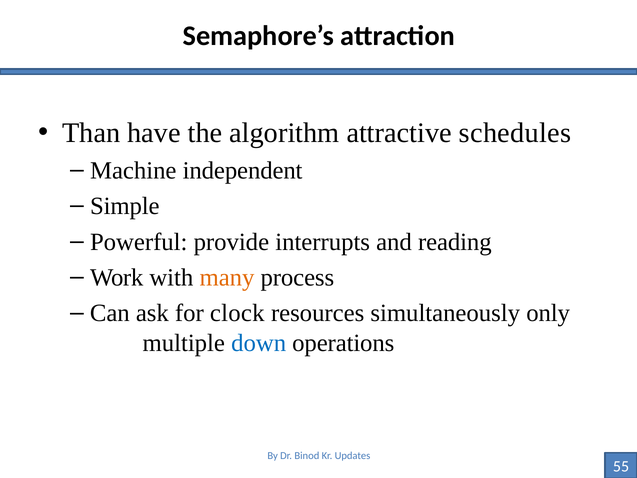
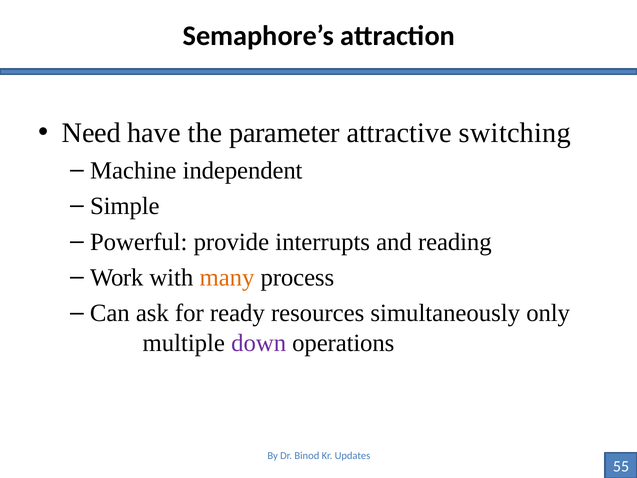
Than: Than -> Need (91, 133)
algorithm: algorithm -> parameter (285, 133)
schedules: schedules -> switching (515, 133)
clock: clock -> ready (237, 313)
down colour: blue -> purple (259, 343)
